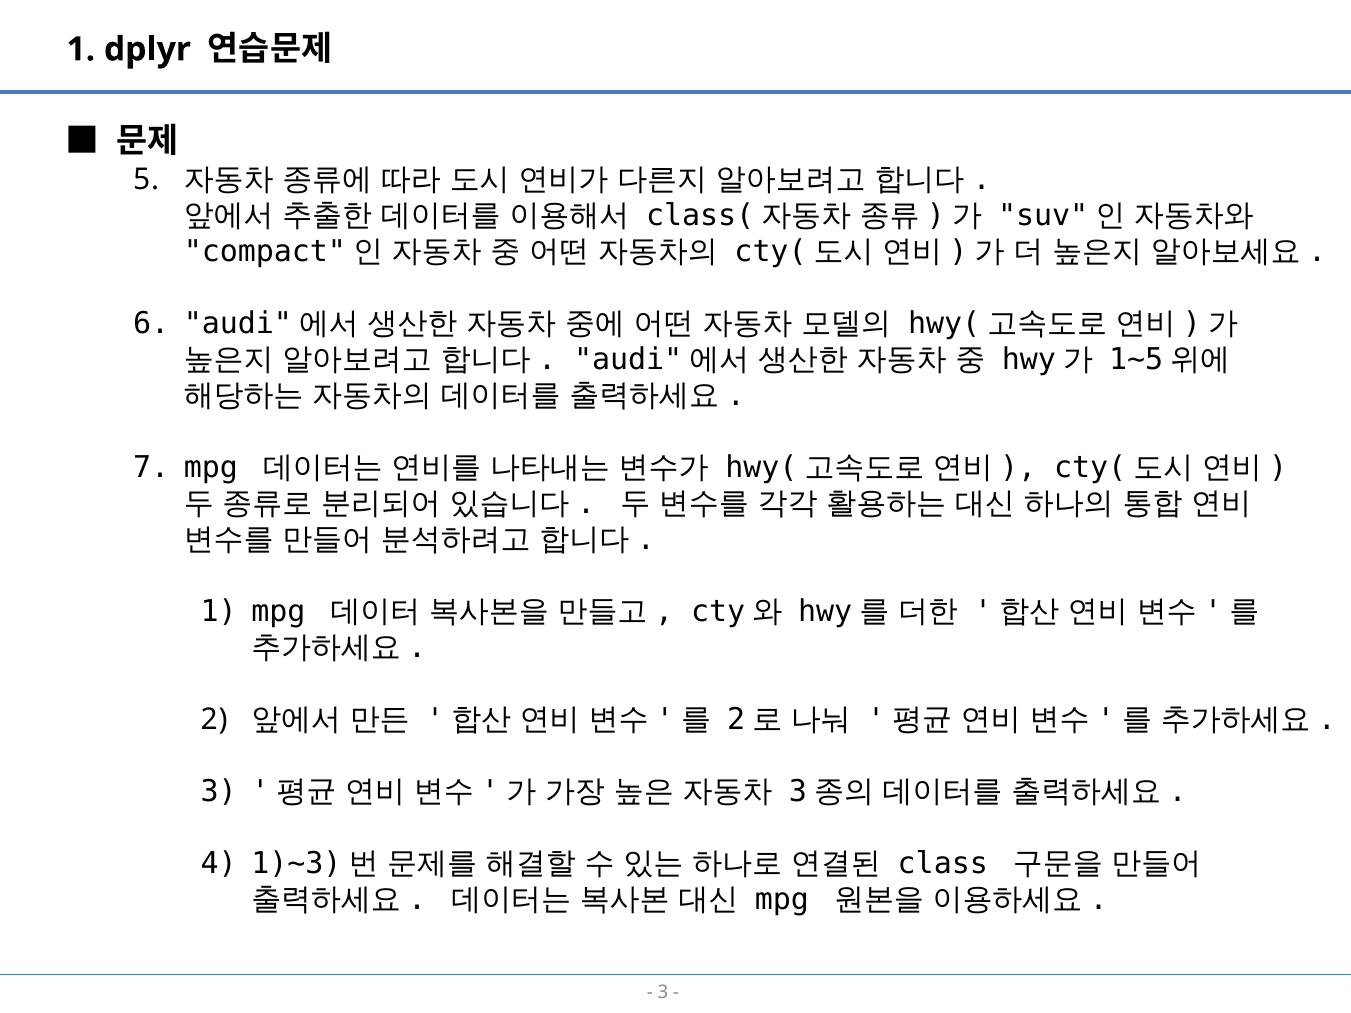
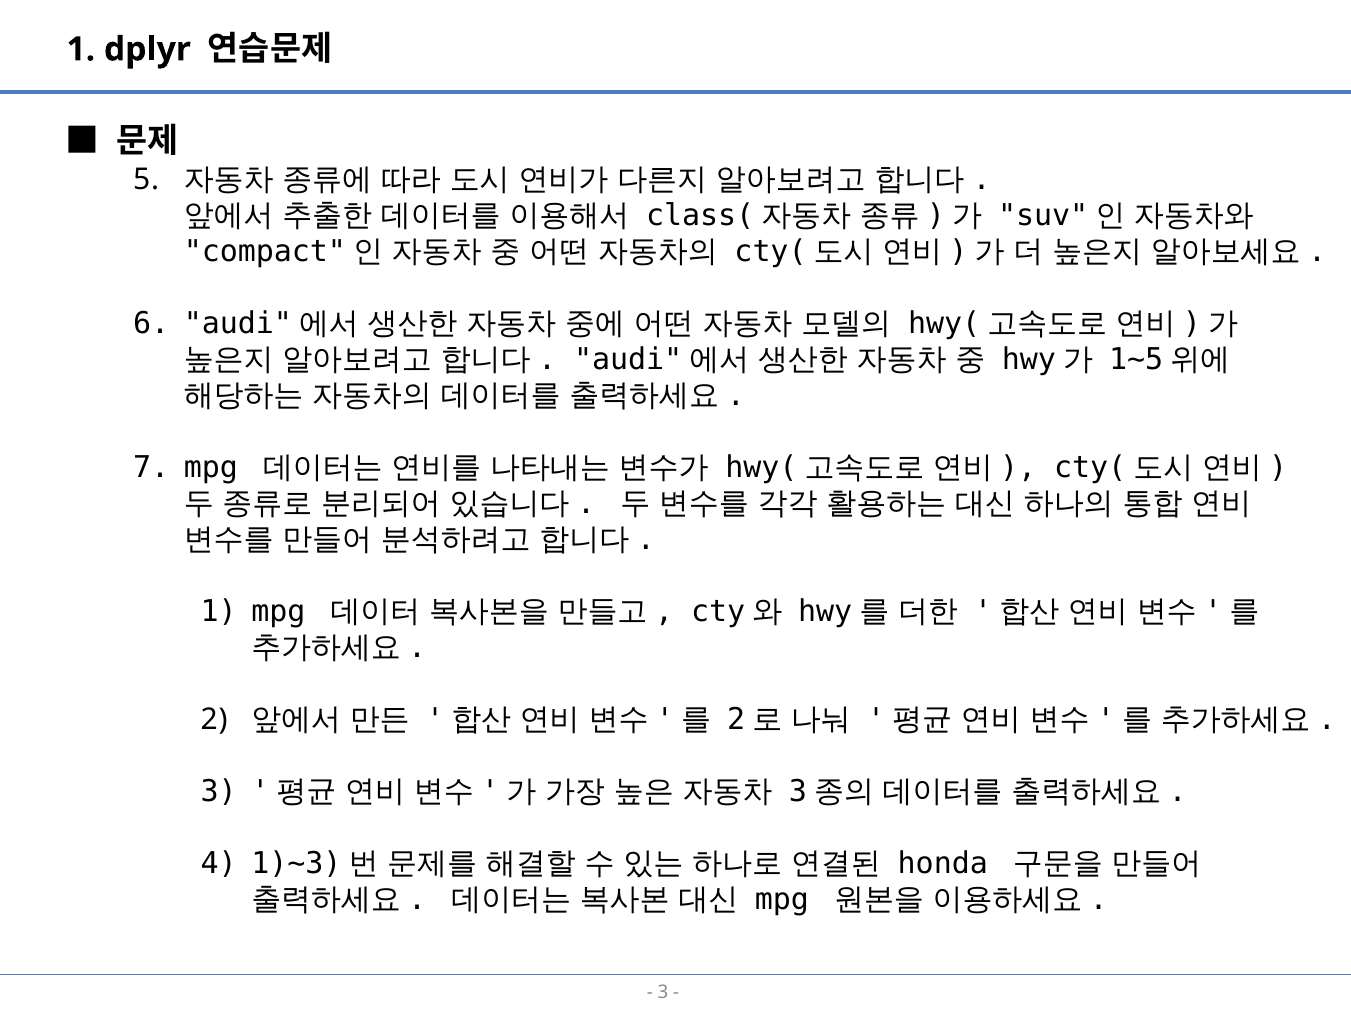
class: class -> honda (943, 863)
